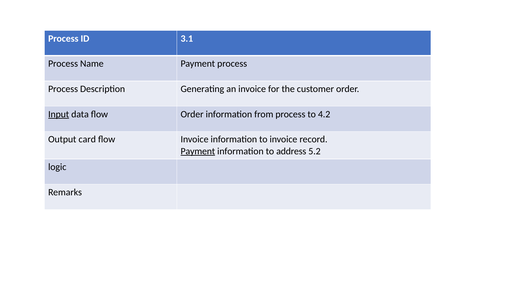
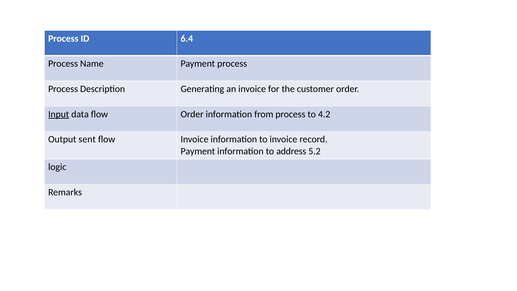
3.1: 3.1 -> 6.4 (187, 38)
card: card -> sent (87, 139)
Payment underline: present -> none (198, 151)
